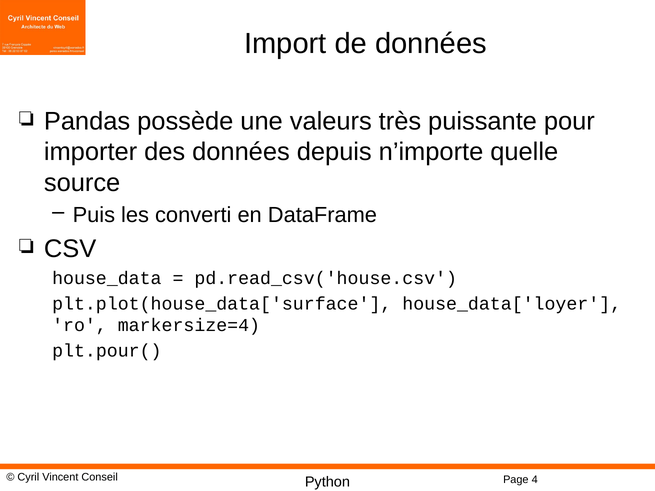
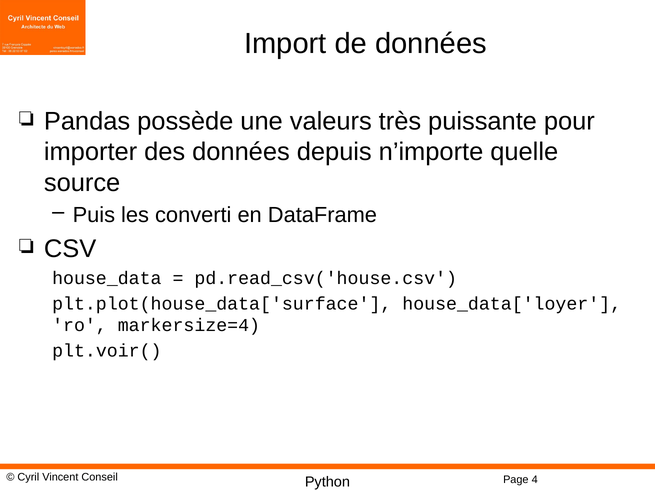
plt.pour(: plt.pour( -> plt.voir( (107, 351)
